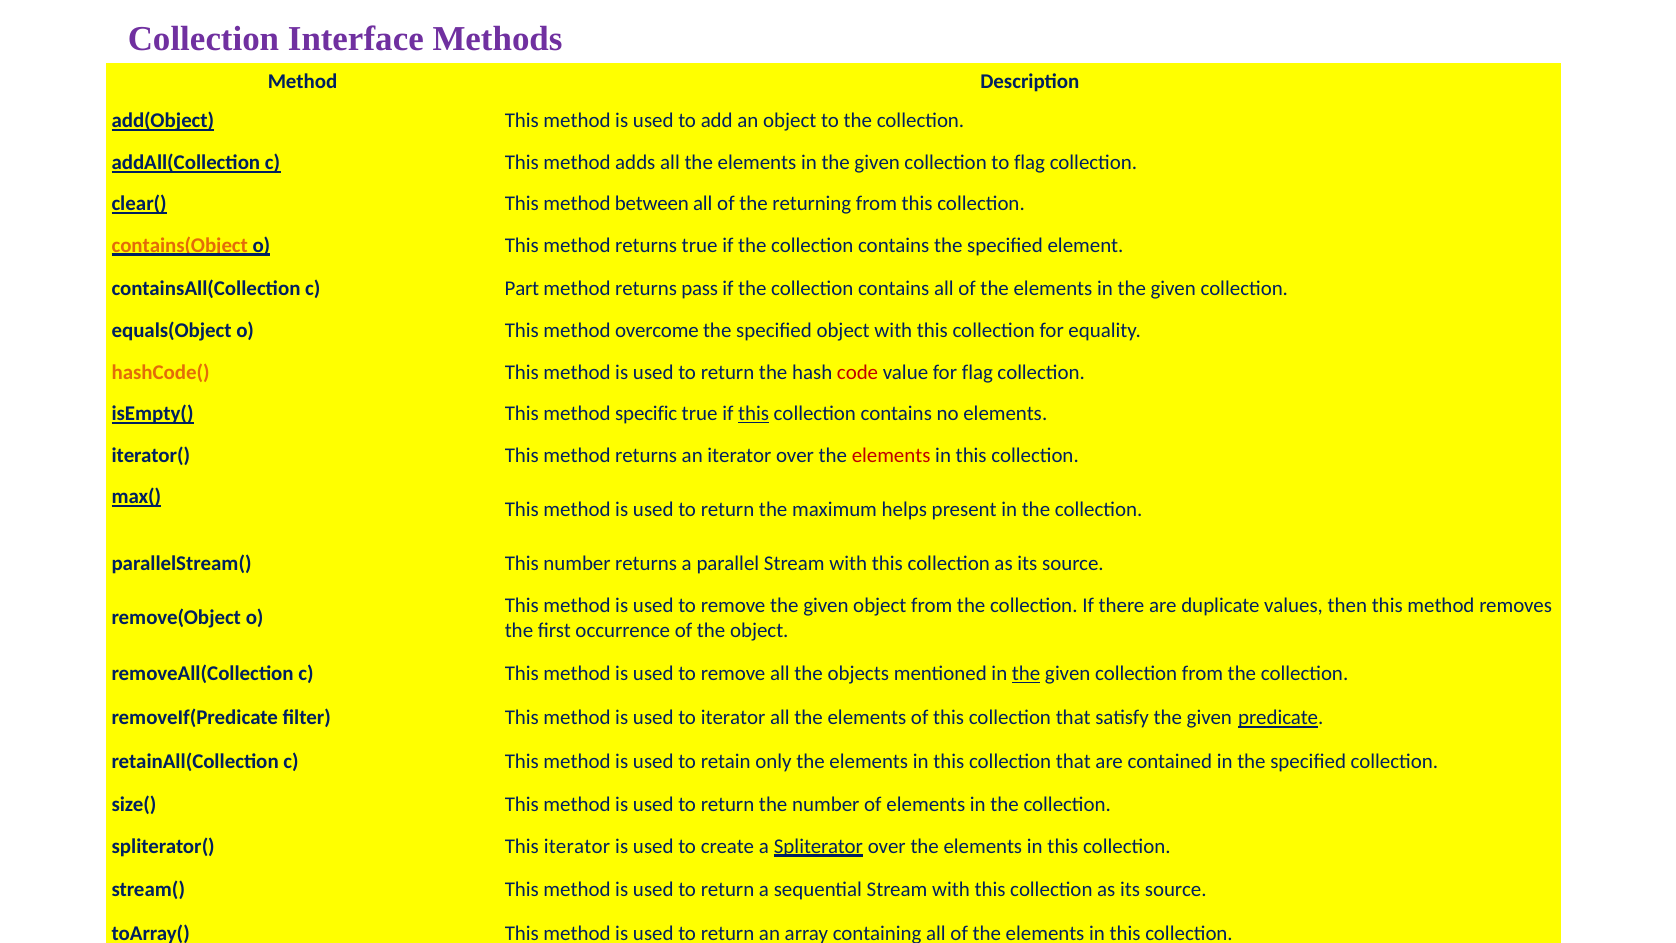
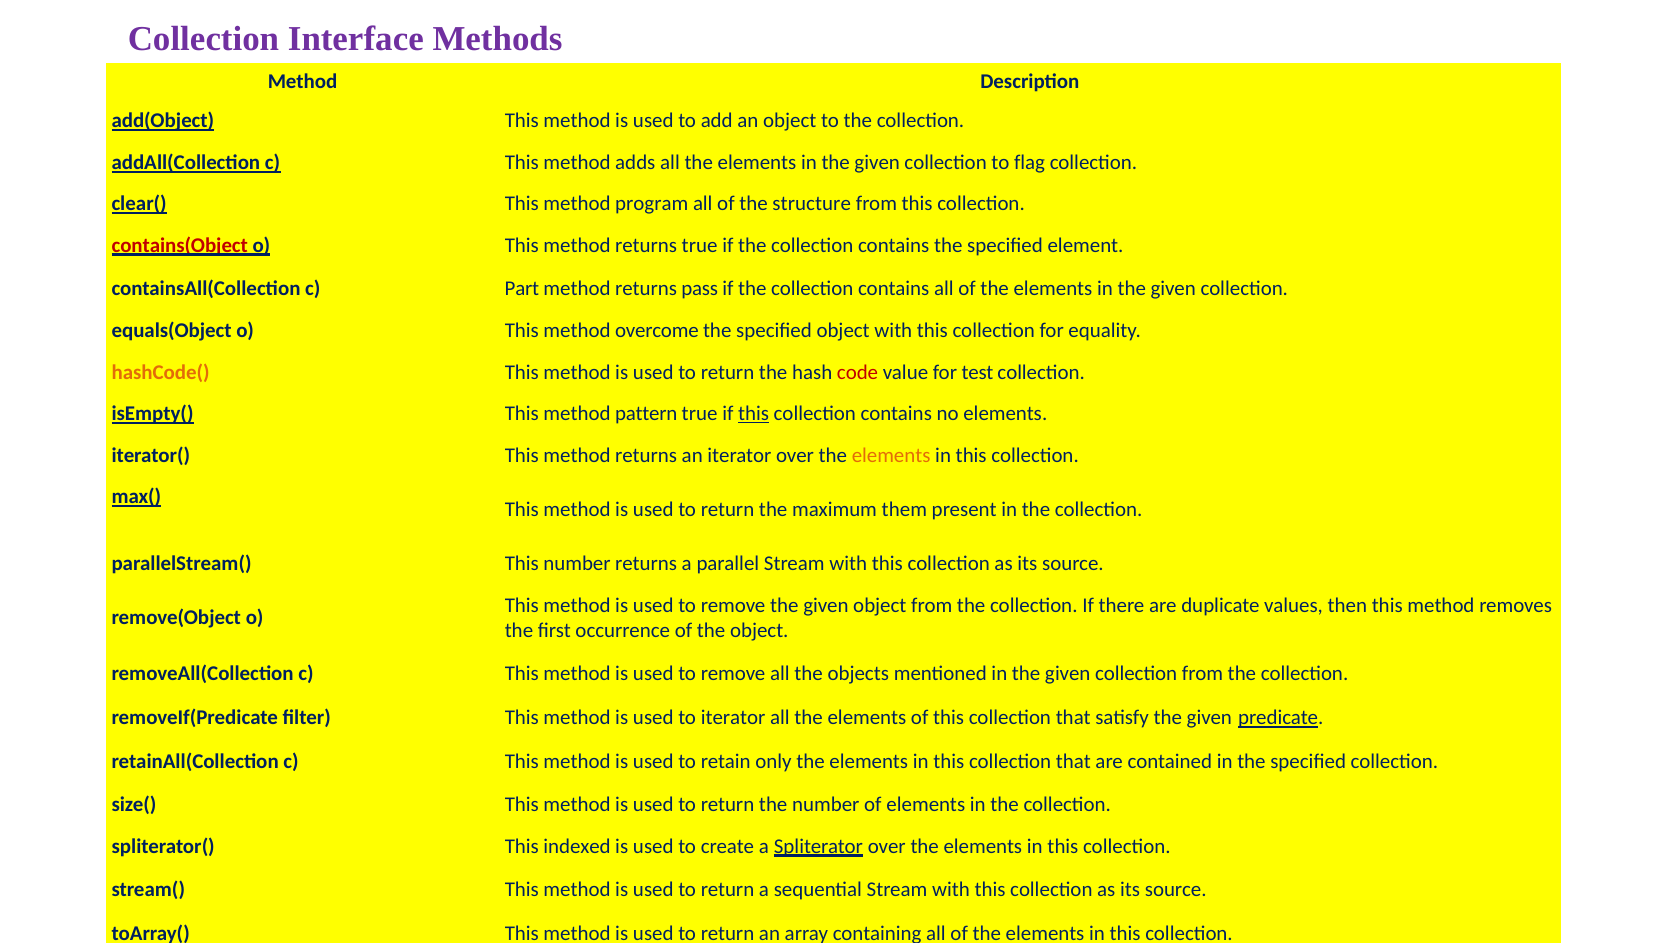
between: between -> program (652, 204)
returning: returning -> structure (812, 204)
contains(Object colour: orange -> red (180, 245)
for flag: flag -> test (978, 372)
specific: specific -> pattern (646, 414)
elements colour: red -> orange (891, 455)
helps: helps -> them (904, 509)
the underline: present -> none (1026, 673)
This iterator: iterator -> indexed (577, 846)
